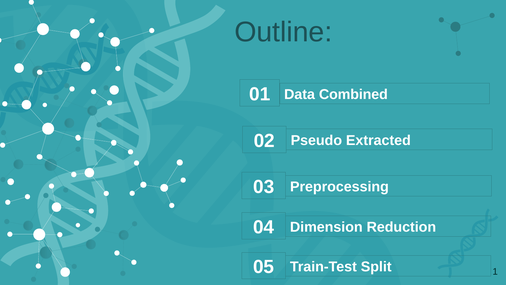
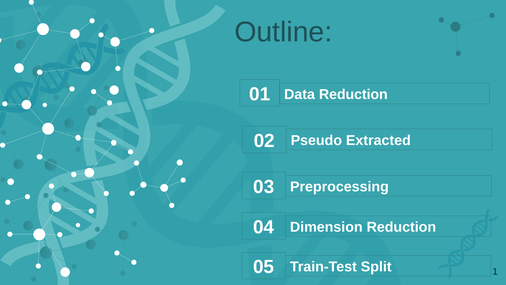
Data Combined: Combined -> Reduction (353, 94)
